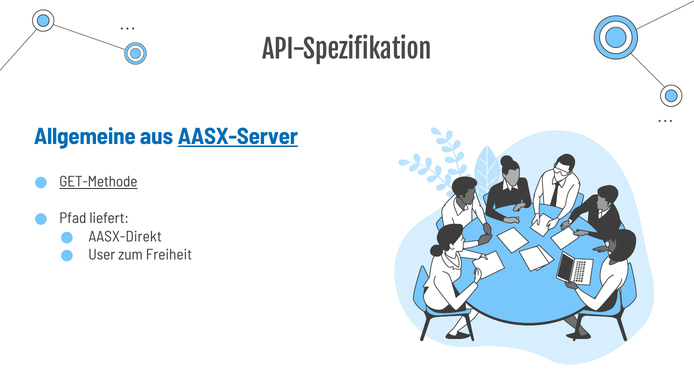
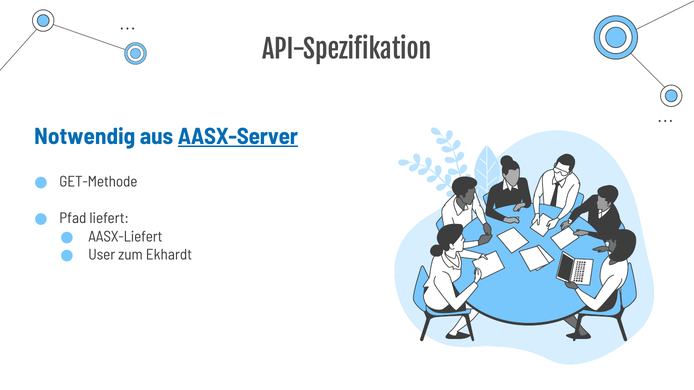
Allgemeine: Allgemeine -> Notwendig (85, 137)
GET-Methode underline: present -> none (98, 182)
AASX-Direkt: AASX-Direkt -> AASX-Liefert (125, 237)
Freiheit: Freiheit -> Ekhardt (169, 255)
